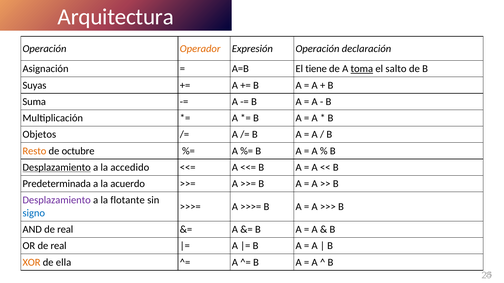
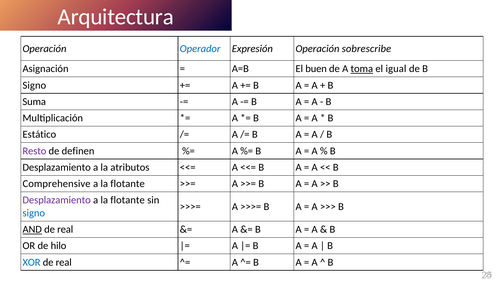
Operador colour: orange -> blue (200, 49)
declaración: declaración -> sobrescribe (366, 49)
tiene: tiene -> buen (316, 69)
salto: salto -> igual (396, 69)
Suyas: Suyas -> Signo (34, 85)
Objetos: Objetos -> Estático (39, 135)
Resto colour: orange -> purple (34, 151)
octubre: octubre -> definen (78, 151)
Desplazamiento underline: present -> none (57, 168)
accedido: accedido -> atributos (130, 168)
Predeterminada: Predeterminada -> Comprehensive (57, 184)
acuerdo: acuerdo -> flotante (128, 184)
AND underline: none -> present (32, 230)
OR de real: real -> hilo (59, 246)
XOR colour: orange -> blue (31, 263)
ella: ella -> real (64, 263)
